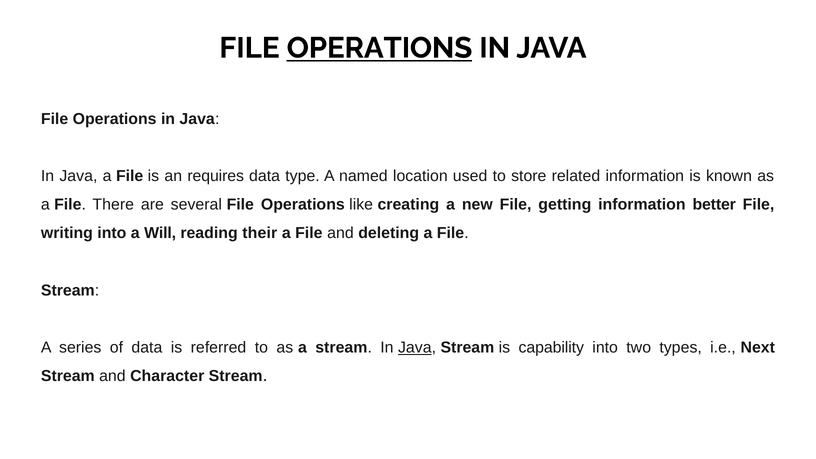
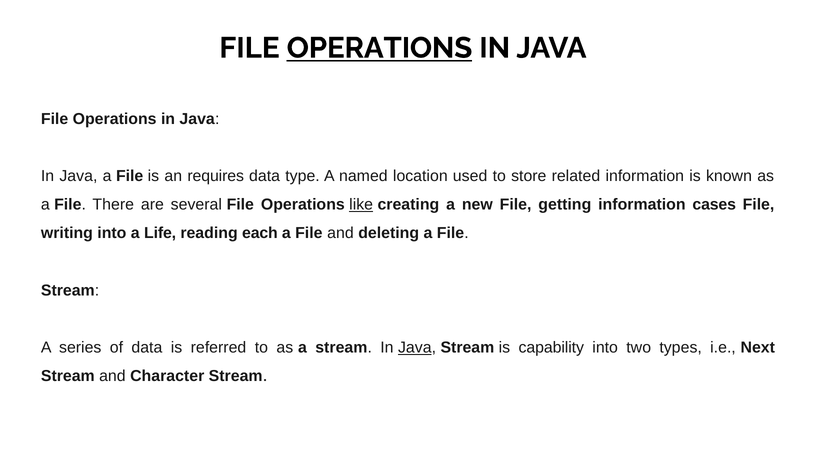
like underline: none -> present (361, 205)
better: better -> cases (714, 205)
Will: Will -> Life (160, 233)
their: their -> each (260, 233)
